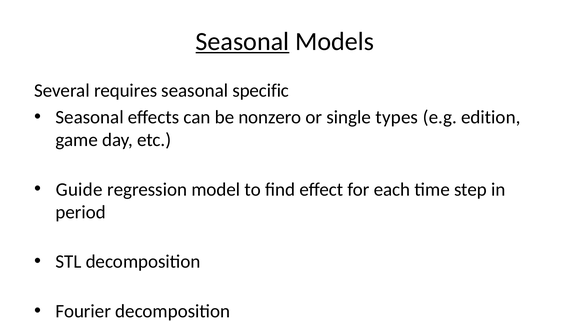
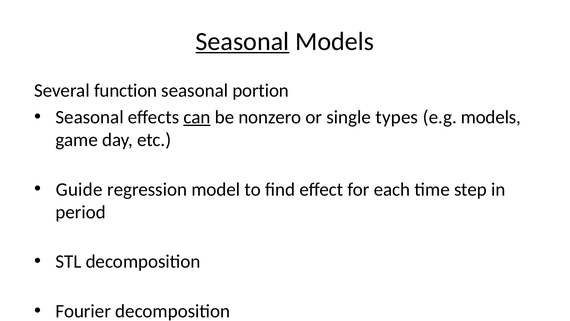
Several requires: requires -> function (126, 90)
specific: specific -> portion (261, 90)
can underline: none -> present (197, 117)
e.g edition: edition -> models (491, 117)
